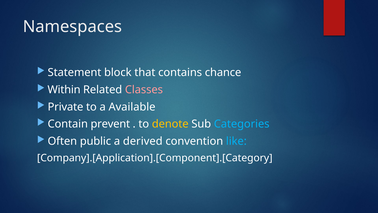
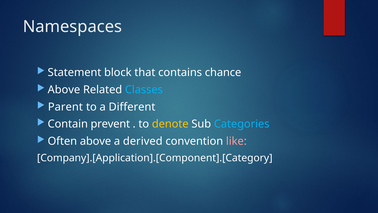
Within: Within -> Above (64, 90)
Classes colour: pink -> light blue (144, 90)
Private: Private -> Parent (65, 107)
Available: Available -> Different (132, 107)
Often public: public -> above (96, 141)
like colour: light blue -> pink (236, 141)
